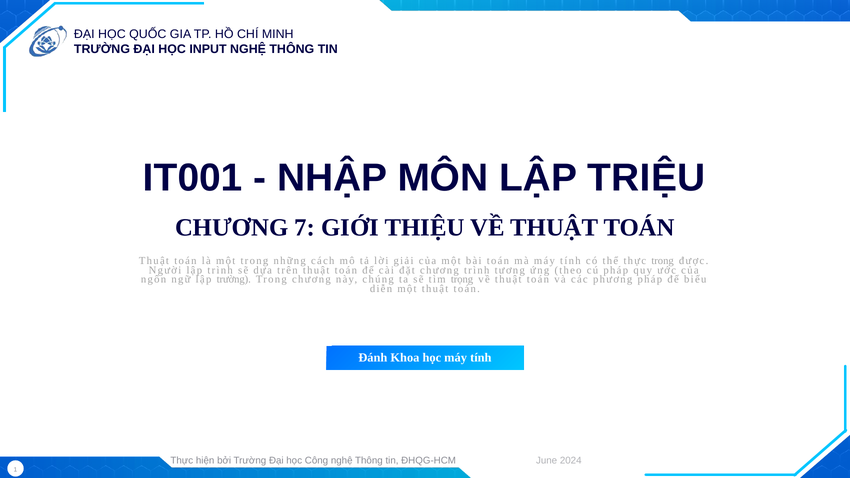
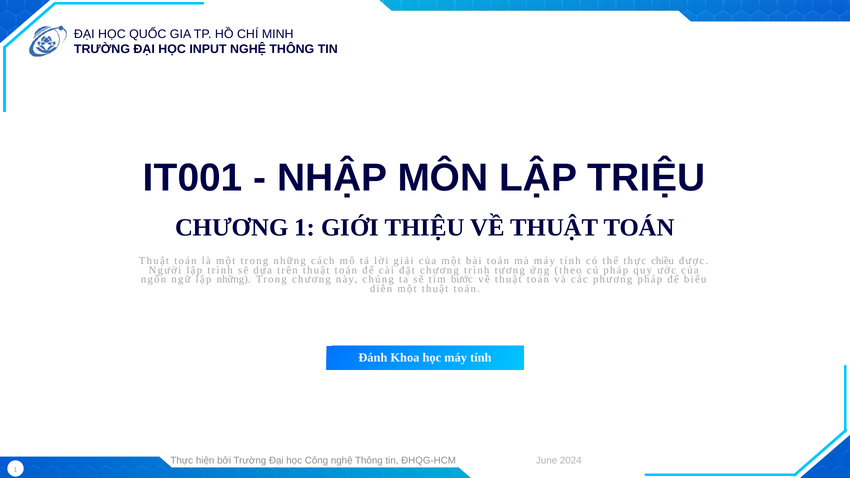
CHƯƠNG 7: 7 -> 1 (305, 228)
thực trong: trong -> chiều (663, 261)
lập trường: trường -> những (234, 279)
trọng: trọng -> bước (462, 279)
